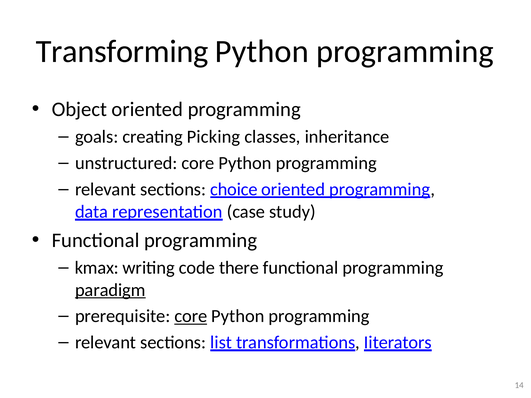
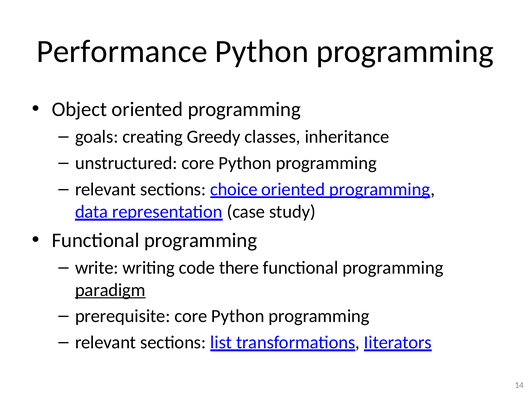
Transforming: Transforming -> Performance (122, 51)
Picking: Picking -> Greedy (214, 137)
kmax: kmax -> write (97, 268)
core underline: present -> none (191, 316)
